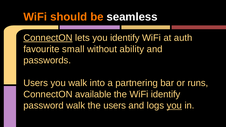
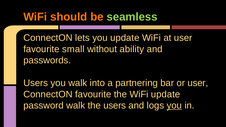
seamless colour: white -> light green (132, 17)
ConnectON underline: present -> none (48, 38)
you identify: identify -> update (125, 38)
at auth: auth -> user (183, 38)
or runs: runs -> user (198, 83)
ConnectON available: available -> favourite (93, 94)
WiFi identify: identify -> update (166, 94)
